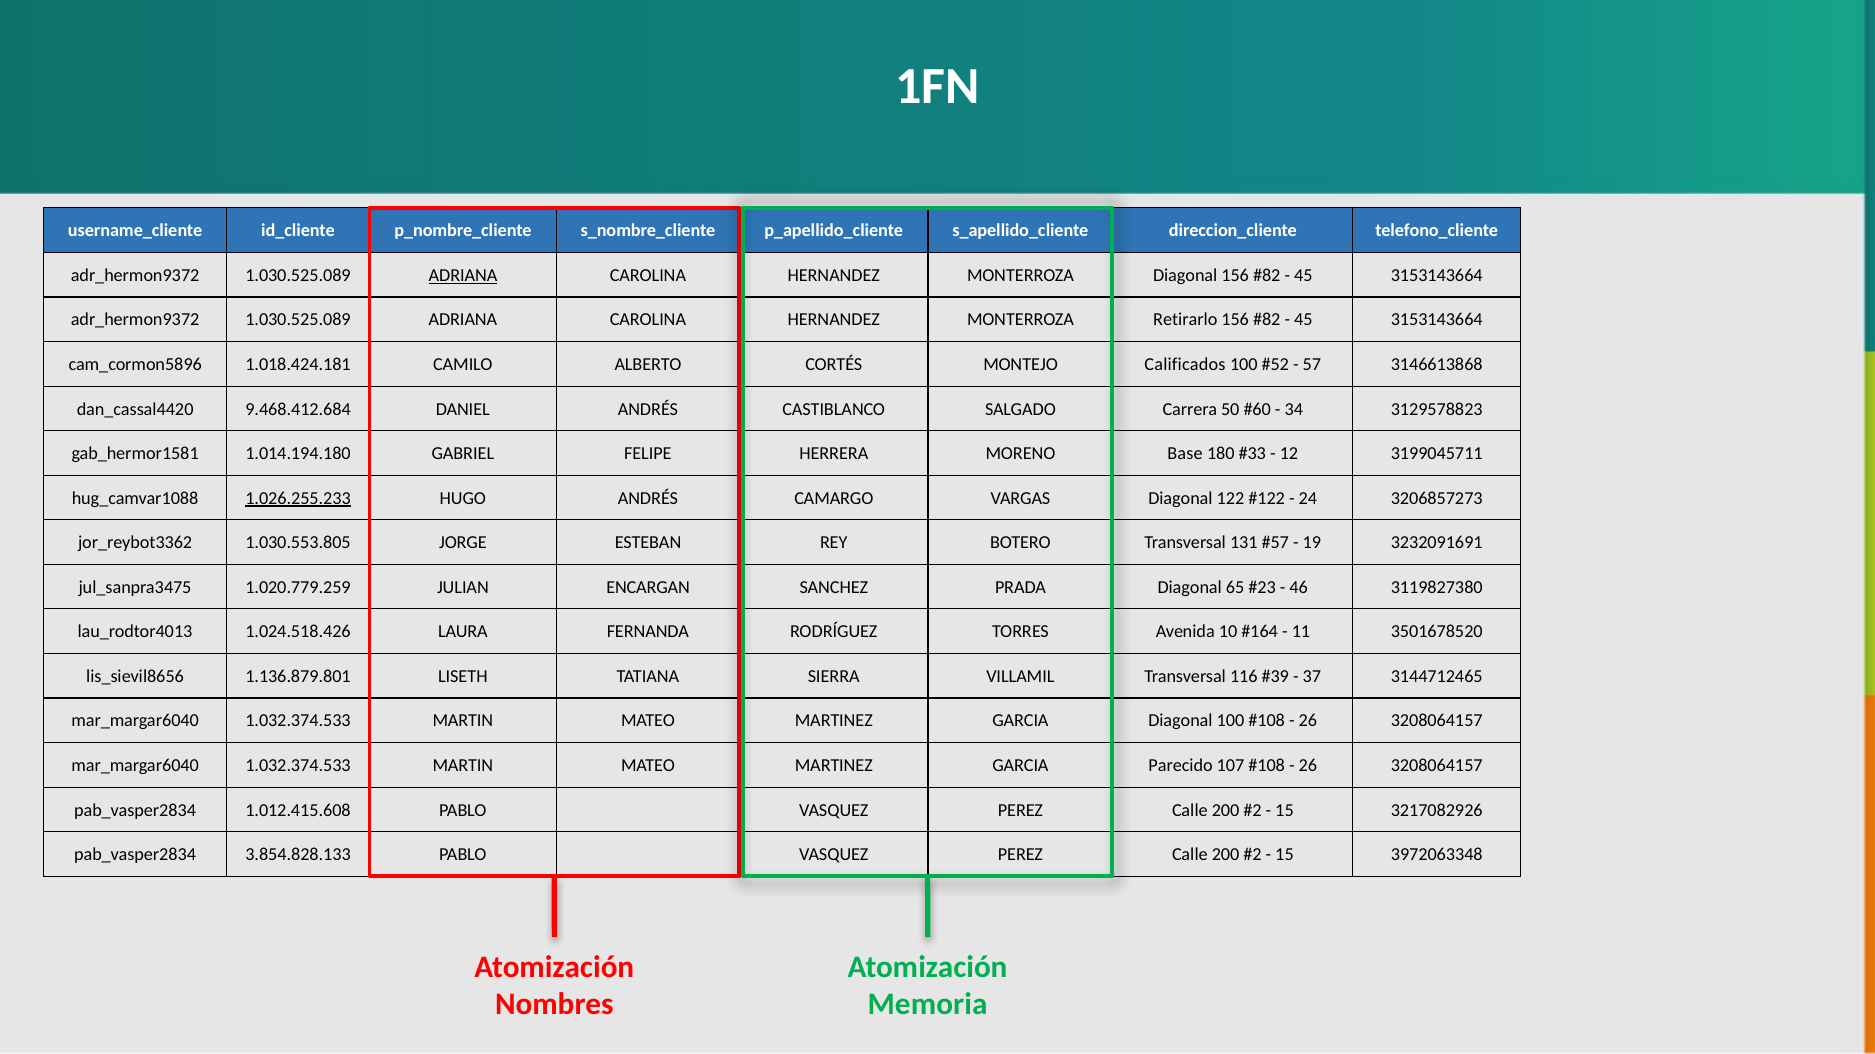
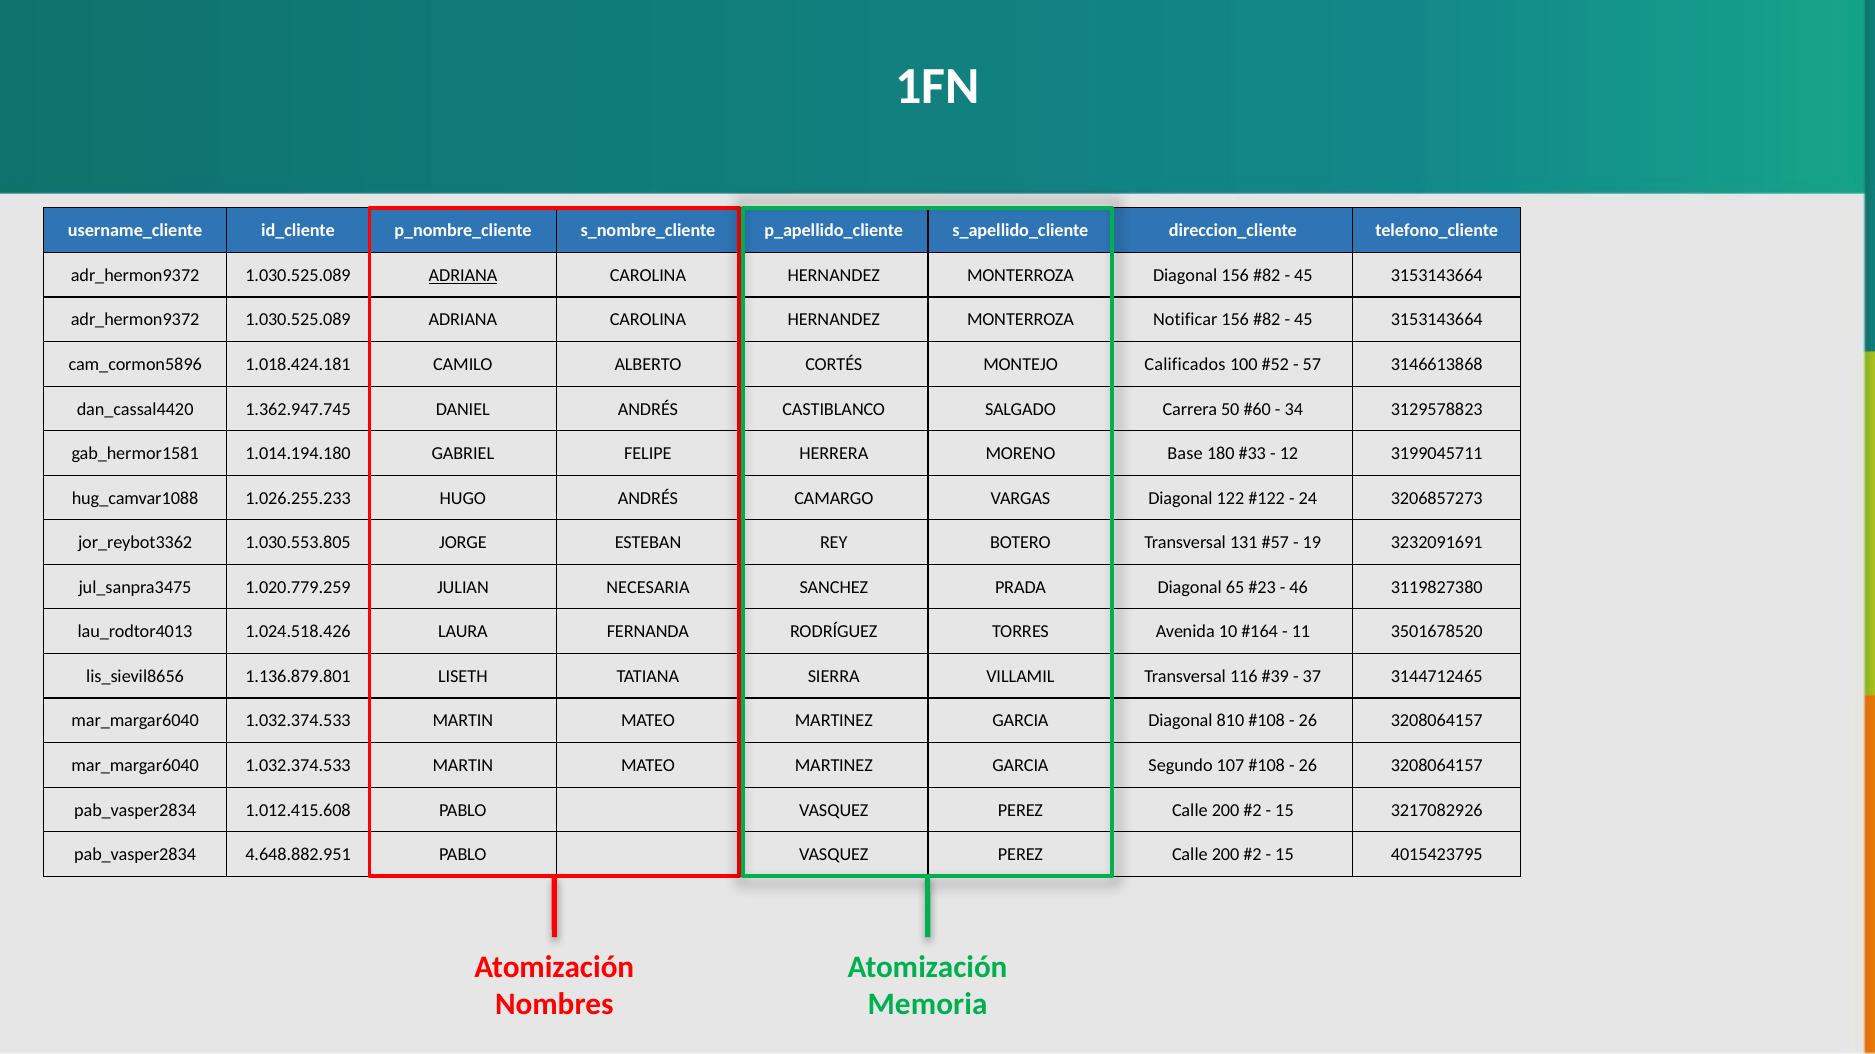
Retirarlo: Retirarlo -> Notificar (1185, 320)
9.468.412.684: 9.468.412.684 -> 1.362.947.745 (298, 409)
1.026.255.233 underline: present -> none (298, 498)
ENCARGAN: ENCARGAN -> NECESARIA (648, 588)
Diagonal 100: 100 -> 810 (1230, 721)
Parecido: Parecido -> Segundo (1181, 766)
3.854.828.133: 3.854.828.133 -> 4.648.882.951 (298, 855)
3972063348: 3972063348 -> 4015423795 (1437, 855)
